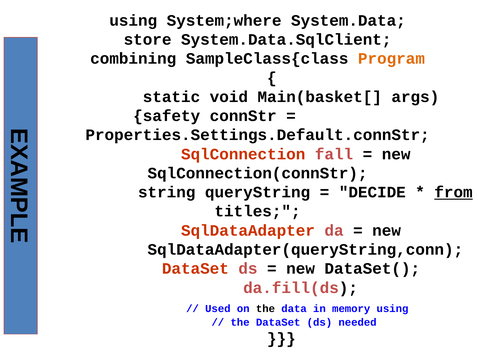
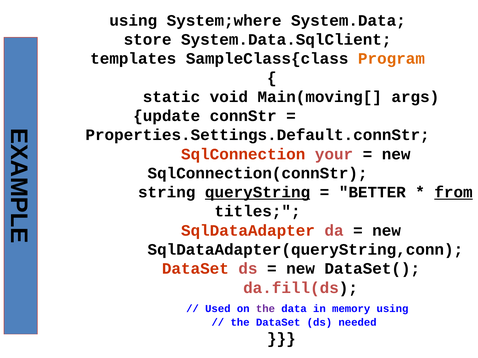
combining: combining -> templates (133, 59)
Main(basket[: Main(basket[ -> Main(moving[ (320, 97)
safety: safety -> update (167, 116)
fall: fall -> your (334, 154)
queryString underline: none -> present (258, 193)
DECIDE: DECIDE -> BETTER (372, 193)
the colour: black -> purple (265, 309)
